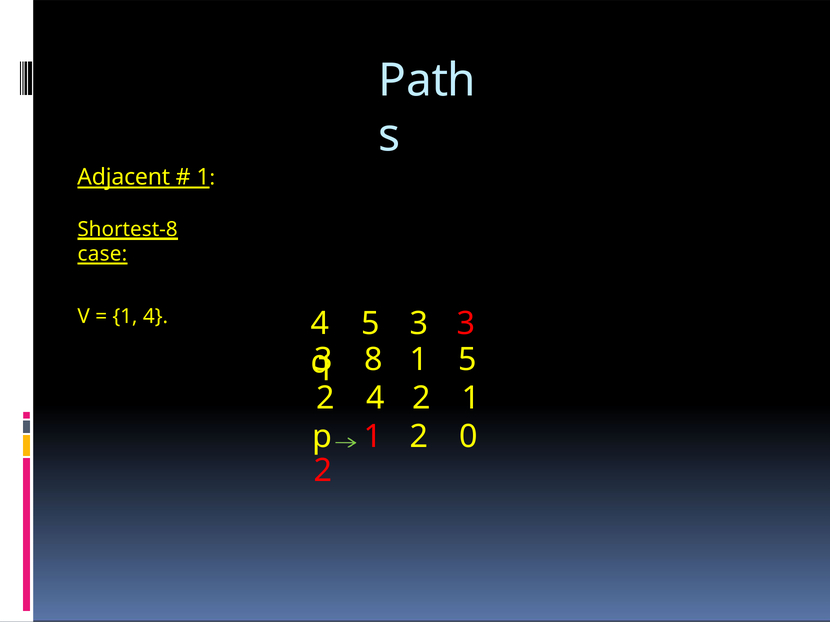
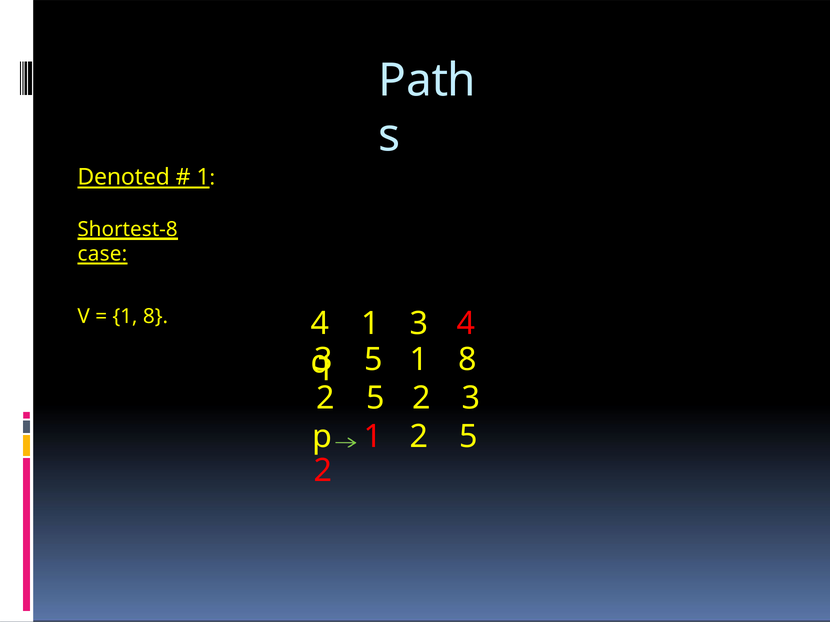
Adjacent: Adjacent -> Denoted (124, 177)
4: 4 -> 8 (156, 316)
4 5: 5 -> 1 (370, 324)
3 3: 3 -> 4 (466, 324)
8: 8 -> 5 (374, 360)
5: 5 -> 8 (467, 360)
4: 4 -> 5 (375, 398)
1: 1 -> 3 (471, 398)
1 2 0: 0 -> 5 (469, 437)
